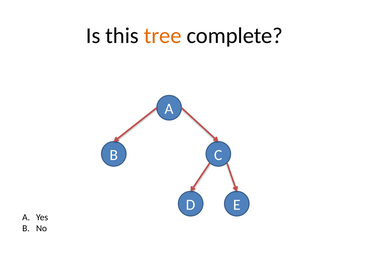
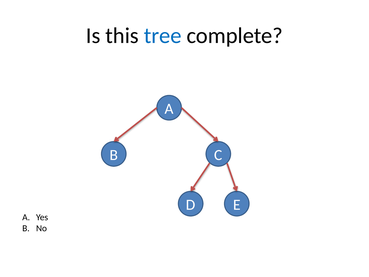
tree colour: orange -> blue (163, 36)
